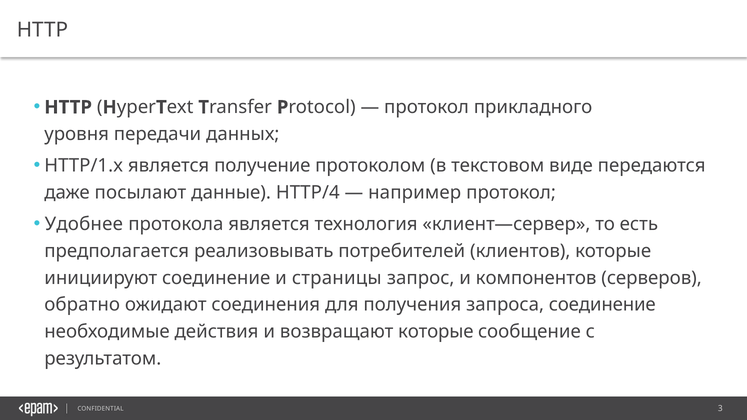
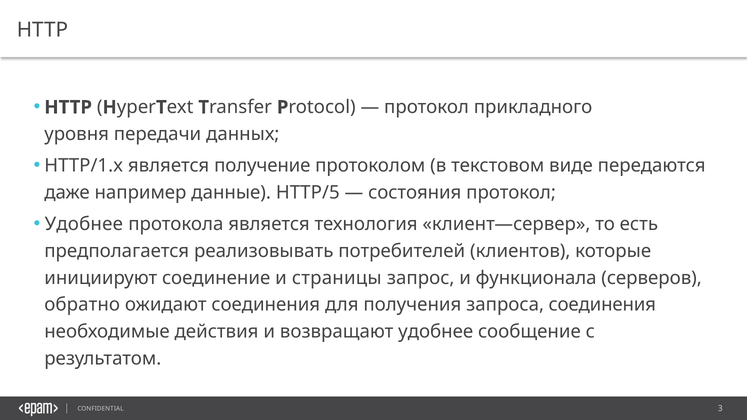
посылают: посылают -> например (141, 193)
HTTP/4: HTTP/4 -> HTTP/5 (308, 193)
например: например -> состояния (415, 193)
компонентов: компонентов -> функционала (536, 278)
запроса соединение: соединение -> соединения (602, 305)
возвращают которые: которые -> удобнее (436, 332)
